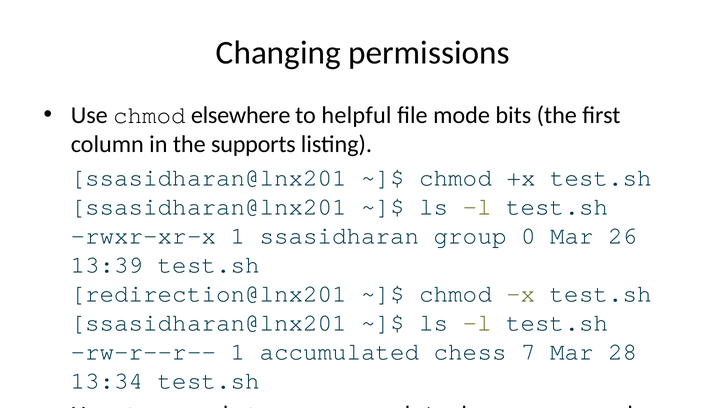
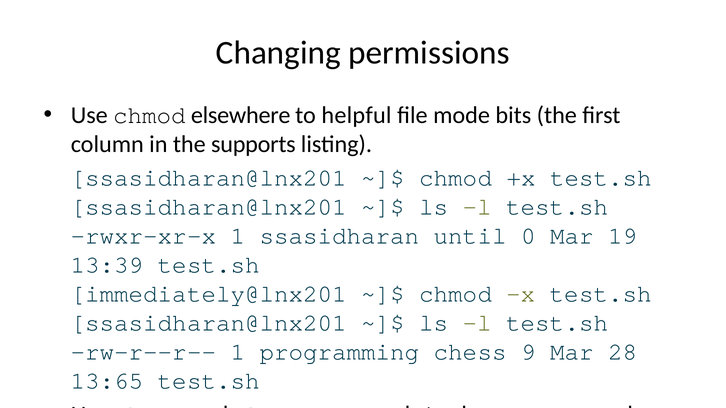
ssasidharan group: group -> until (470, 236)
26: 26 -> 19 (623, 236)
redirection@lnx201: redirection@lnx201 -> immediately@lnx201 (209, 294)
accumulated: accumulated -> programming (340, 352)
7: 7 -> 9 (528, 352)
13:34: 13:34 -> 13:65 (107, 381)
